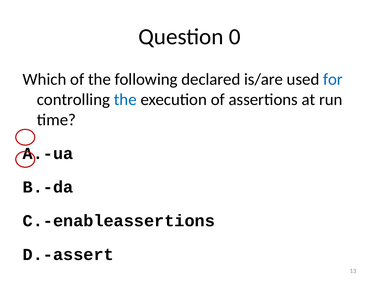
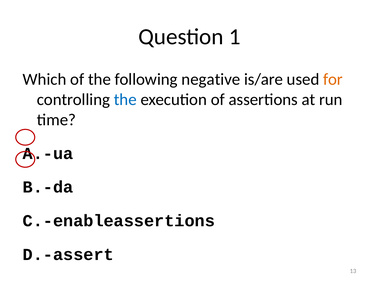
0: 0 -> 1 (235, 37)
declared: declared -> negative (211, 80)
for colour: blue -> orange (333, 80)
